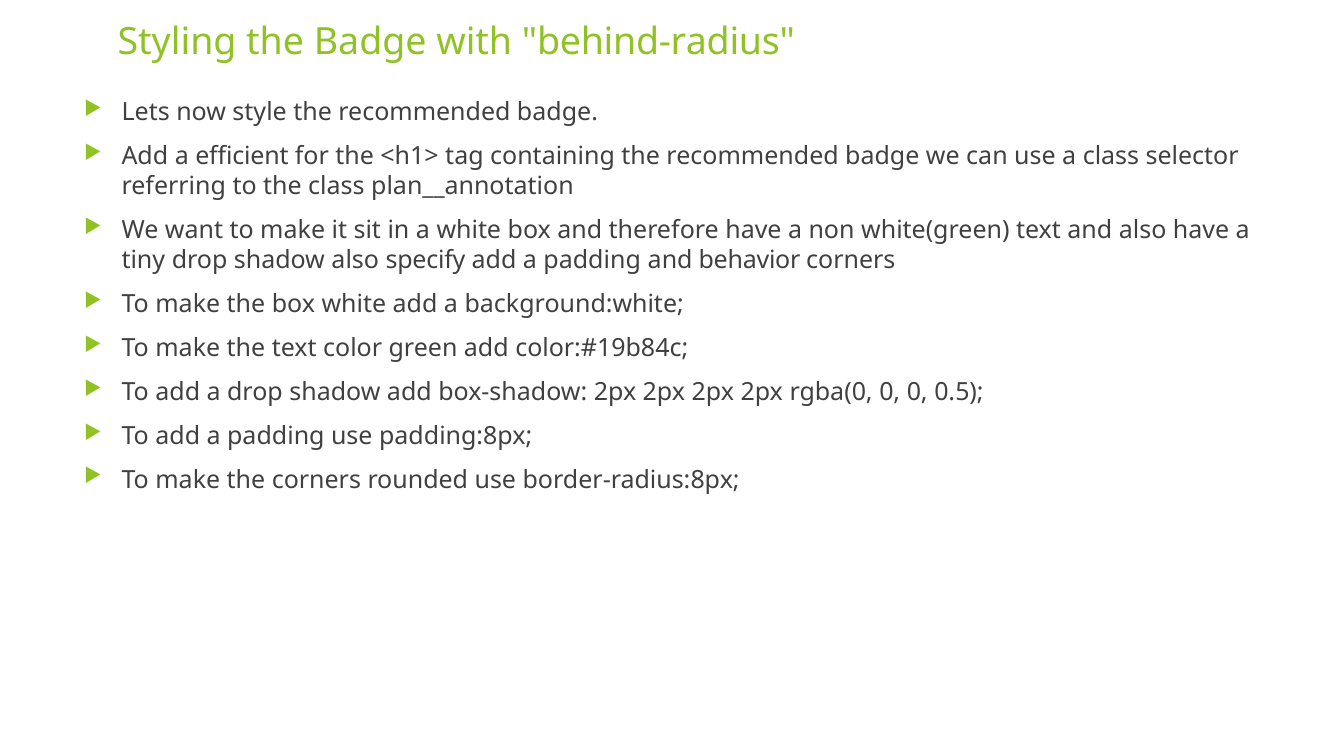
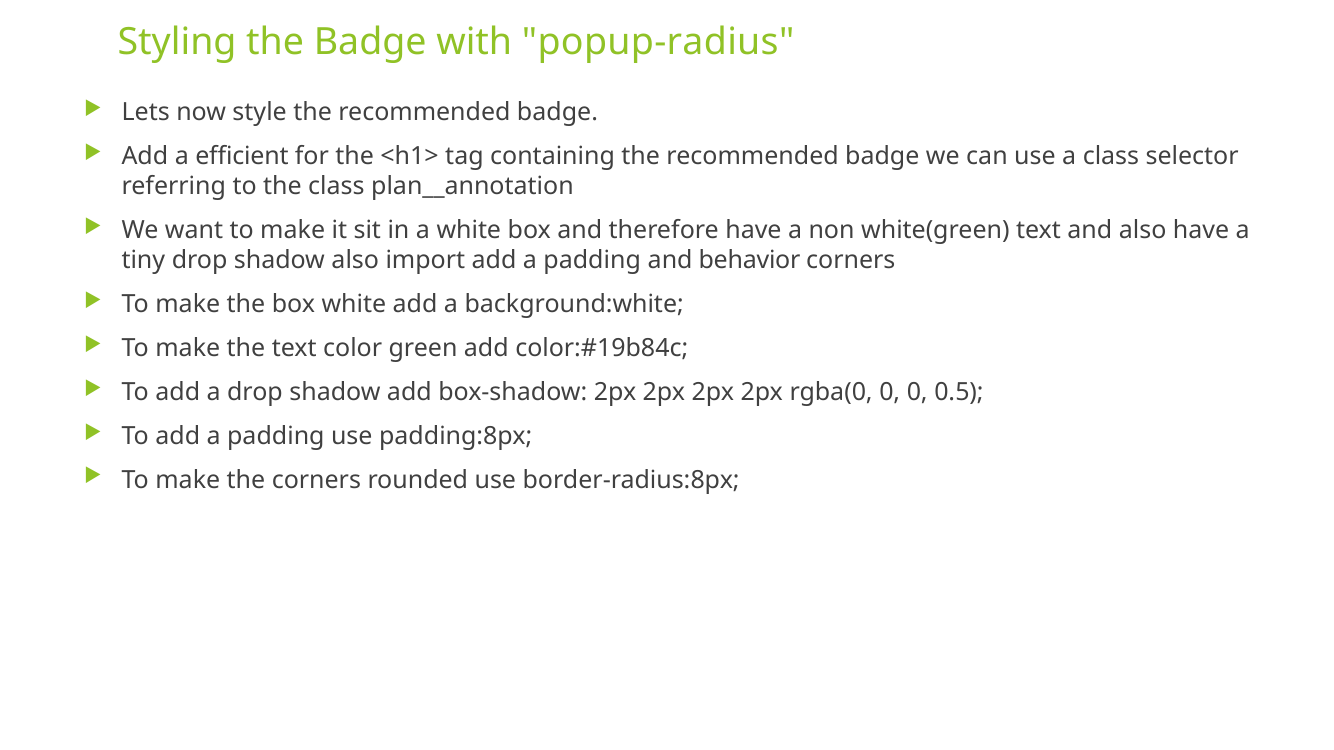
behind-radius: behind-radius -> popup-radius (658, 42)
specify: specify -> import (425, 261)
